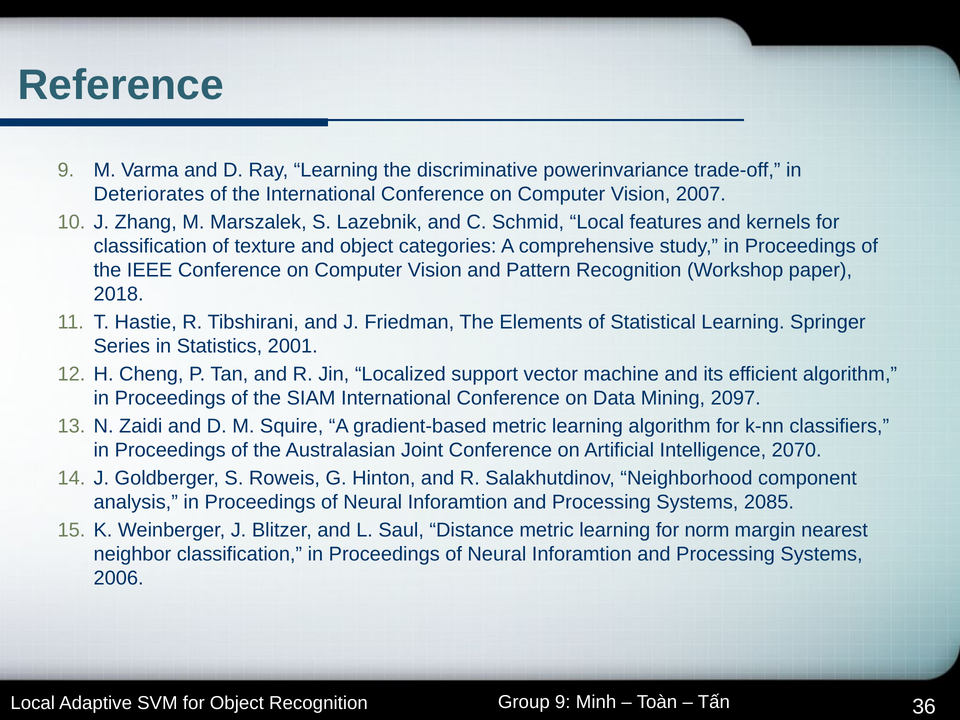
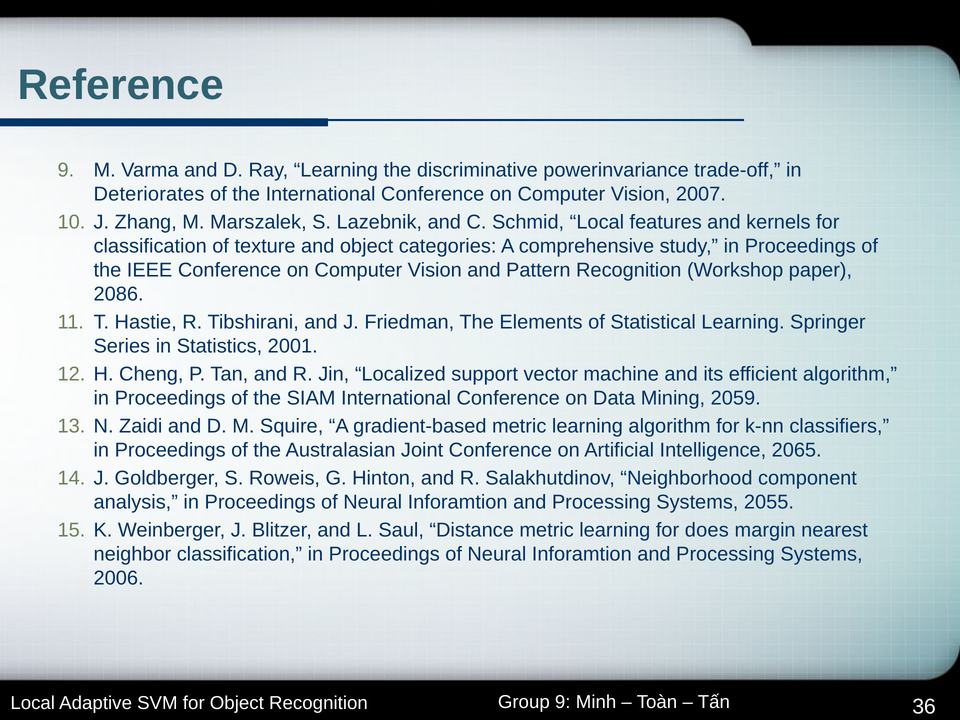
2018: 2018 -> 2086 (119, 294)
2097: 2097 -> 2059 (736, 398)
2070: 2070 -> 2065 (797, 450)
2085: 2085 -> 2055 (769, 502)
norm: norm -> does (707, 530)
